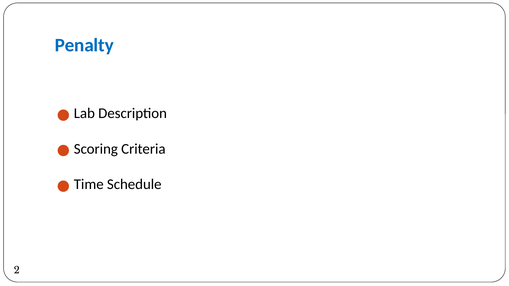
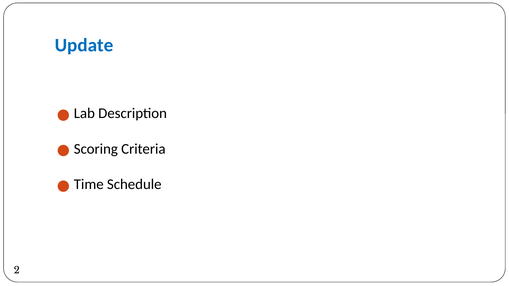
Penalty: Penalty -> Update (84, 45)
